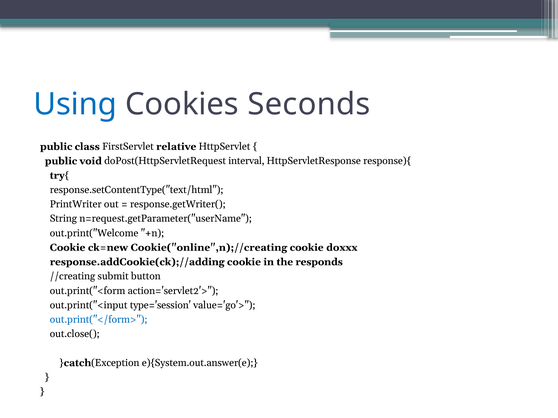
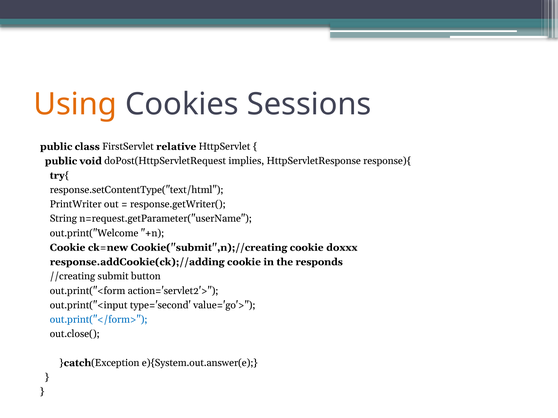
Using colour: blue -> orange (75, 104)
Seconds: Seconds -> Sessions (309, 104)
interval: interval -> implies (246, 161)
Cookie("online",n);//creating: Cookie("online",n);//creating -> Cookie("submit",n);//creating (209, 248)
type='session: type='session -> type='second (160, 306)
